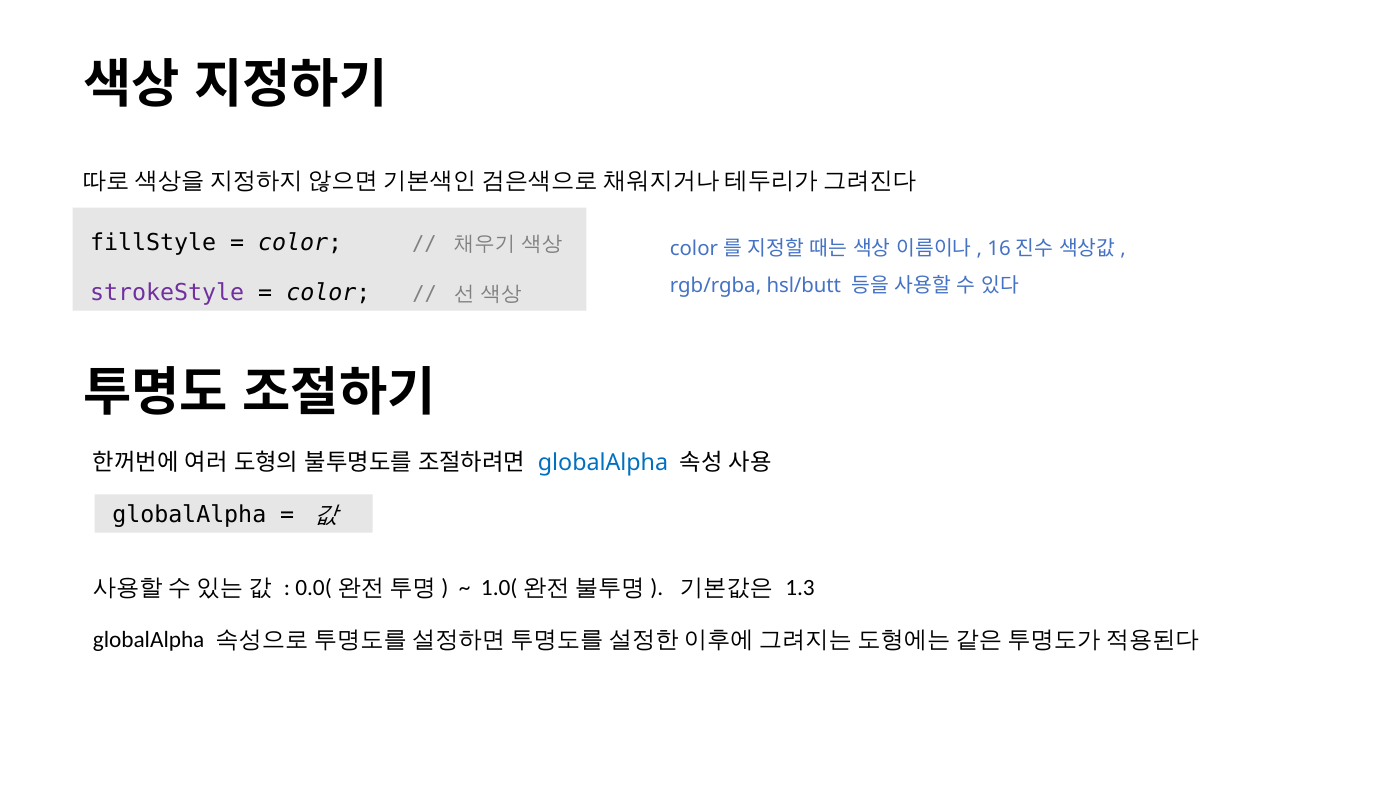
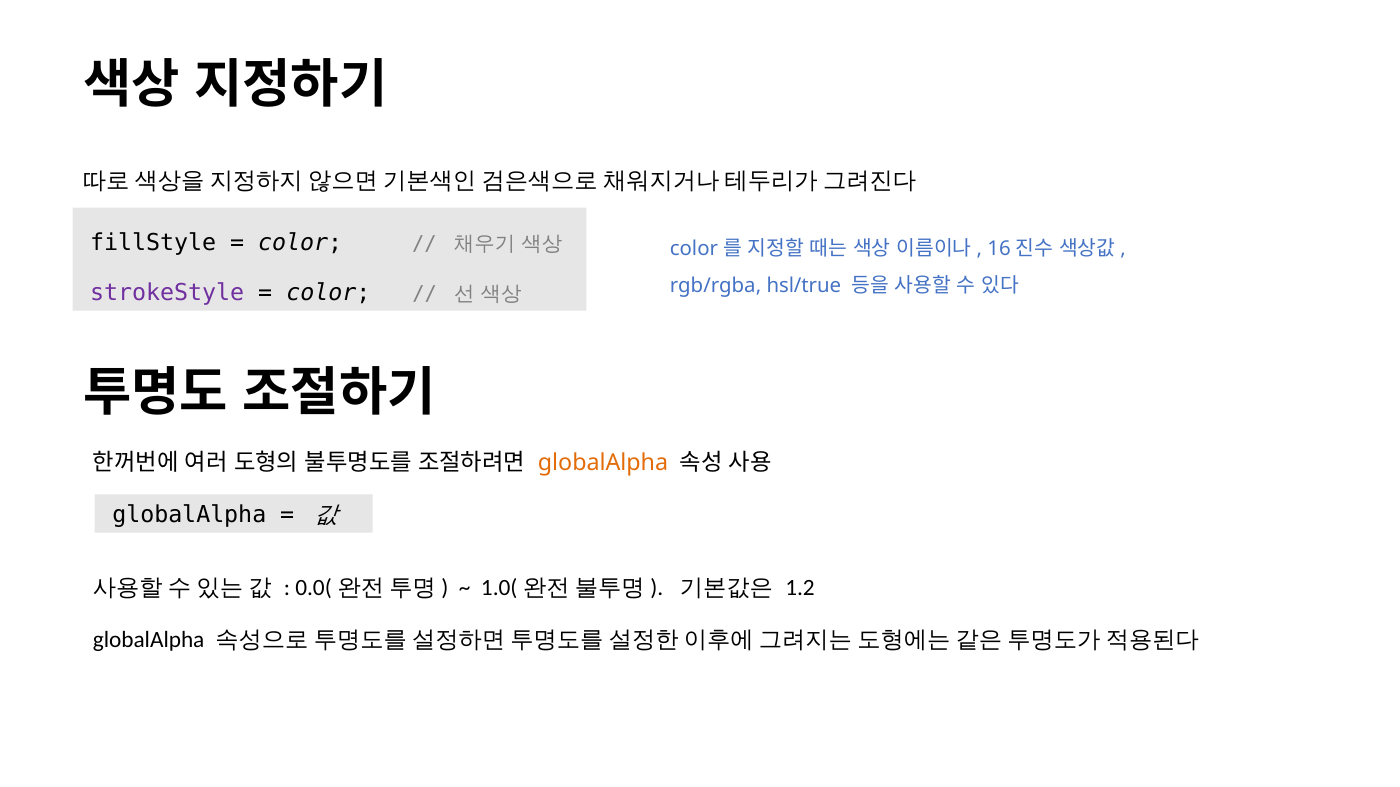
hsl/butt: hsl/butt -> hsl/true (804, 286)
globalAlpha colour: blue -> orange (603, 463)
1.3: 1.3 -> 1.2 (800, 588)
